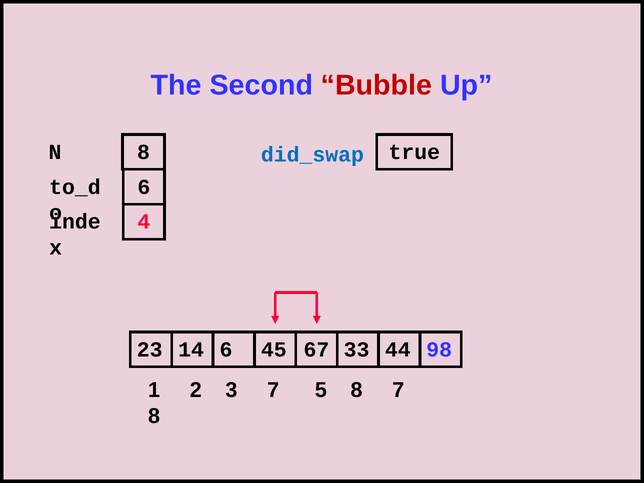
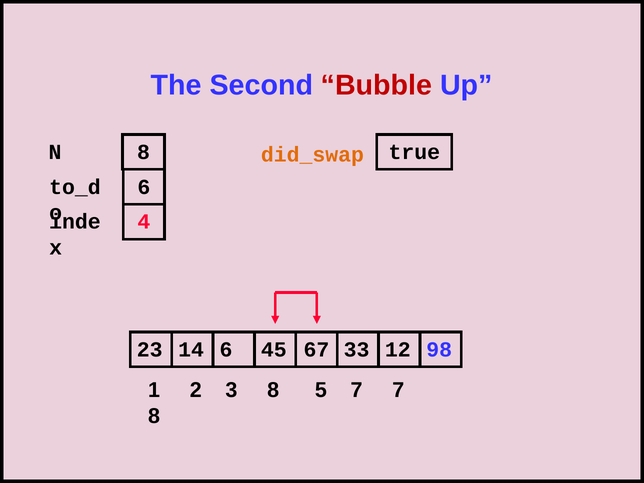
did_swap colour: blue -> orange (312, 155)
44: 44 -> 12 (398, 350)
3 7: 7 -> 8 (273, 390)
5 8: 8 -> 7 (357, 390)
